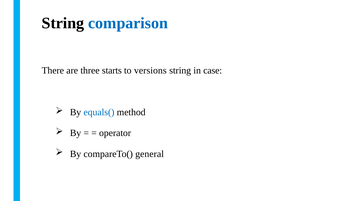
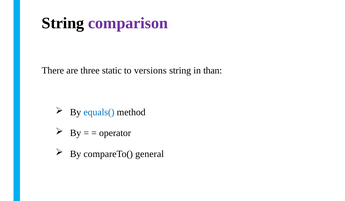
comparison colour: blue -> purple (128, 23)
starts: starts -> static (112, 71)
case: case -> than (213, 71)
